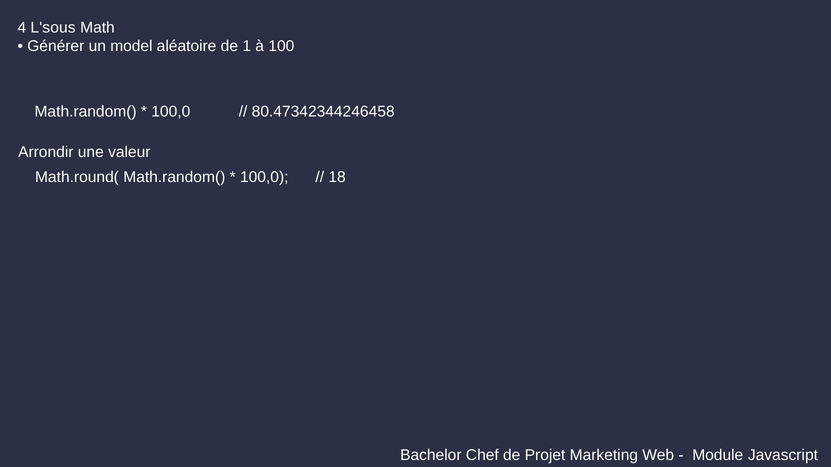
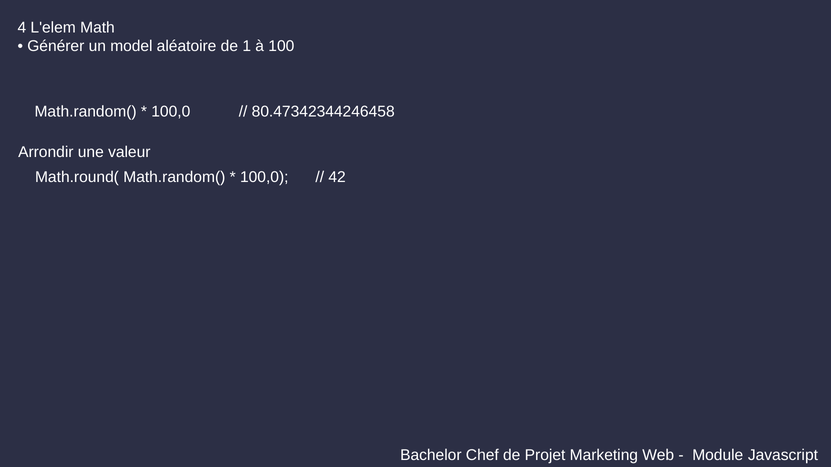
L'sous: L'sous -> L'elem (53, 27)
18: 18 -> 42 (337, 177)
